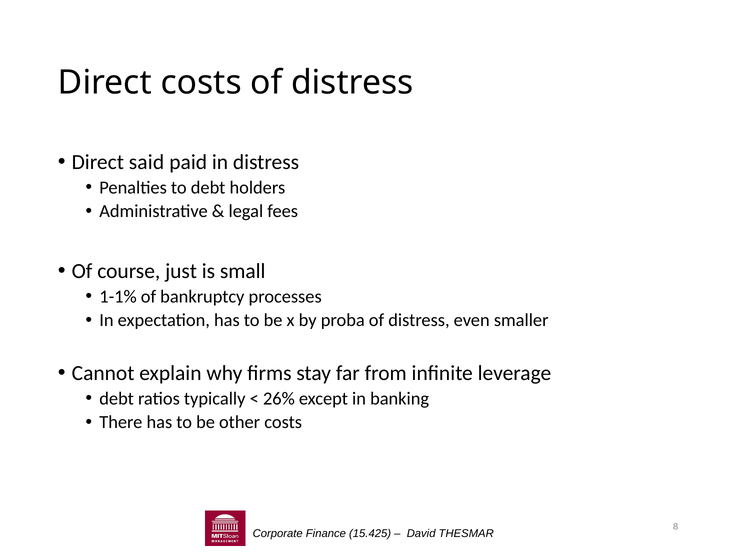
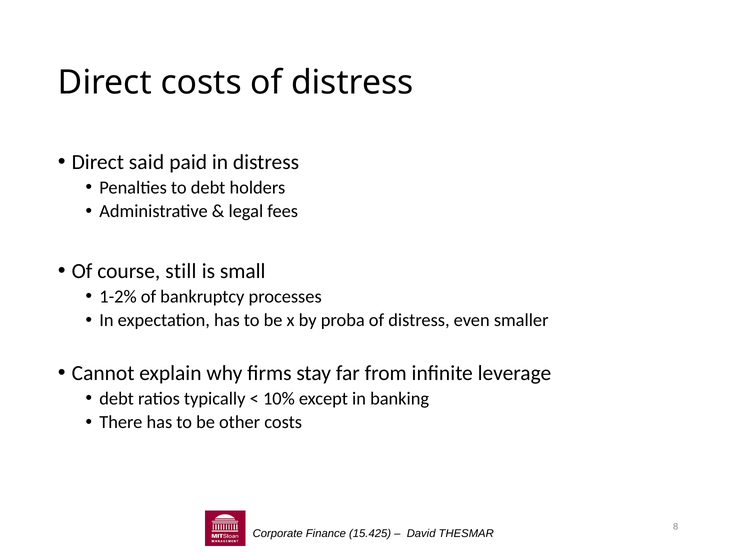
just: just -> still (181, 271)
1-1%: 1-1% -> 1-2% (118, 297)
26%: 26% -> 10% (279, 399)
